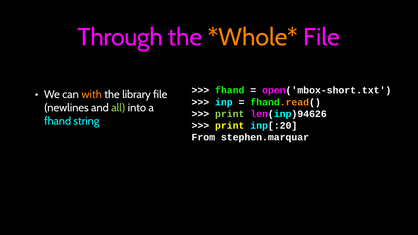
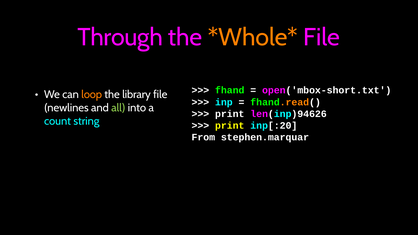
with: with -> loop (92, 95)
print colour: light green -> white (230, 114)
fhand: fhand -> count (58, 121)
